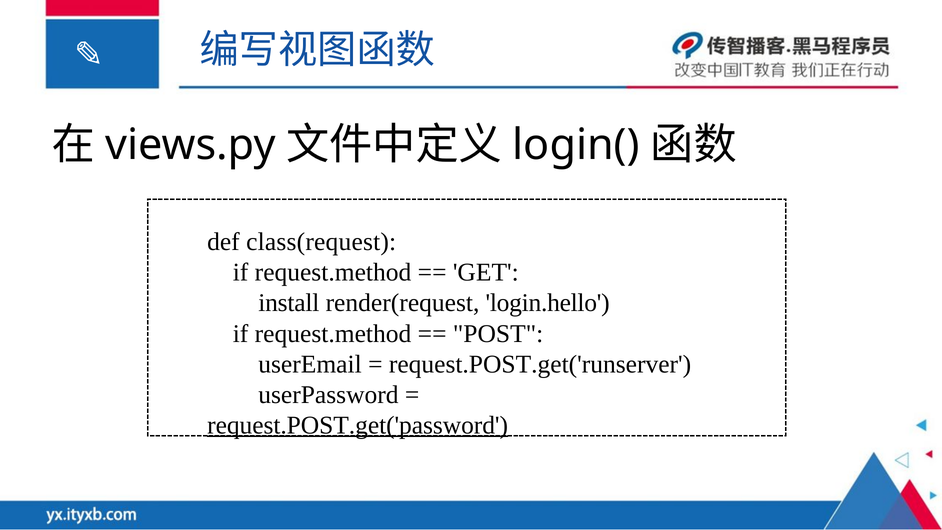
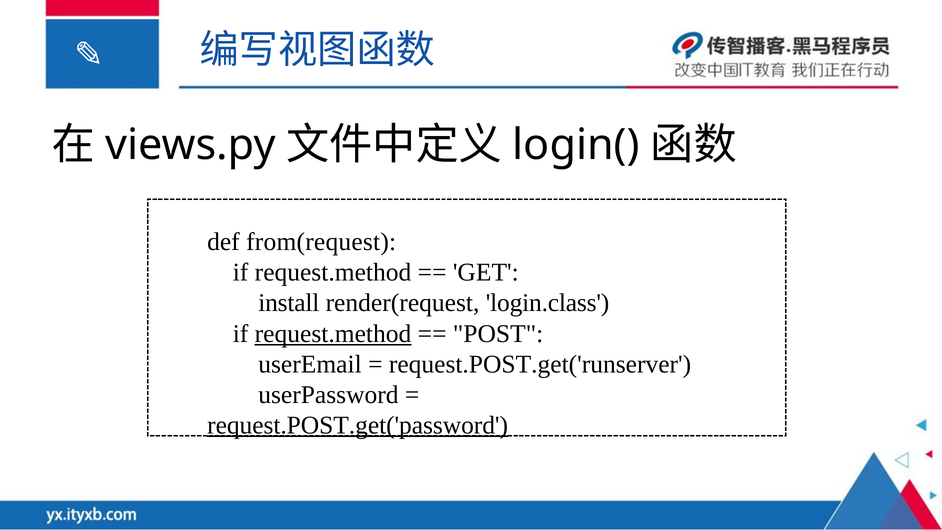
class(request: class(request -> from(request (321, 242)
login.hello: login.hello -> login.class (548, 303)
request.method underline: none -> present (333, 334)
